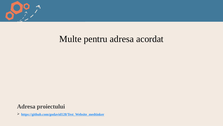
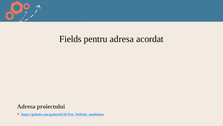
Multe: Multe -> Fields (70, 39)
